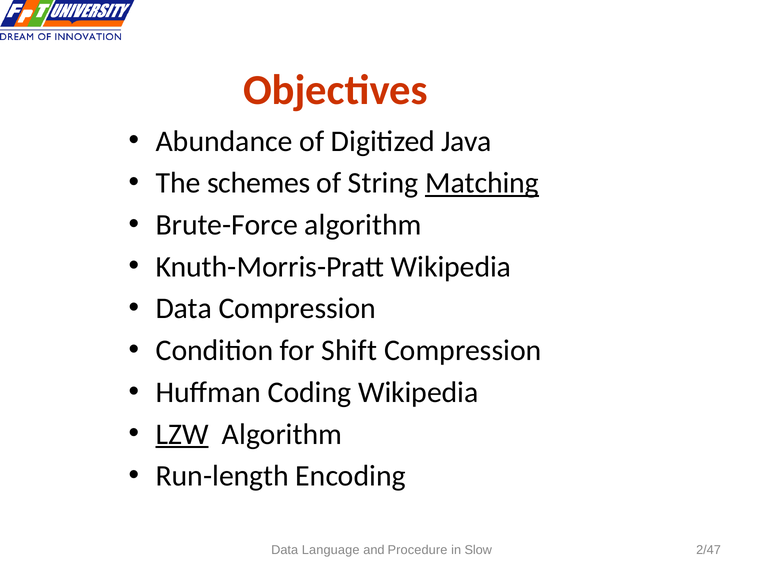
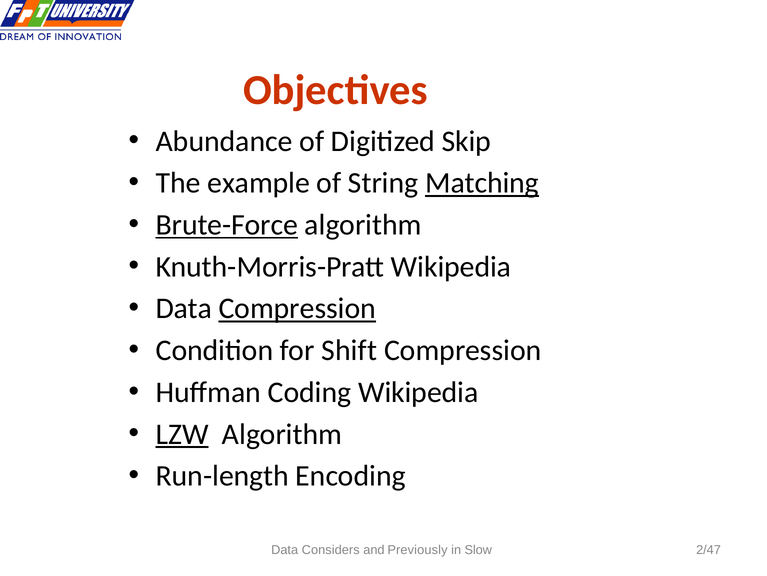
Java: Java -> Skip (466, 141)
schemes: schemes -> example (259, 183)
Brute-Force underline: none -> present (227, 225)
Compression underline: none -> present (297, 308)
Language: Language -> Considers (331, 549)
Procedure: Procedure -> Previously (417, 549)
